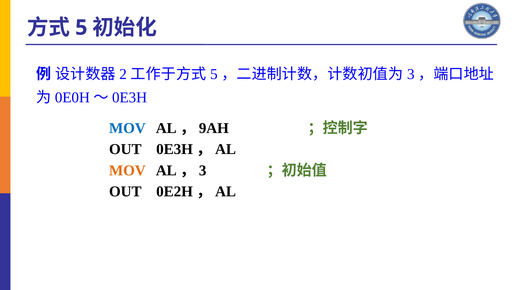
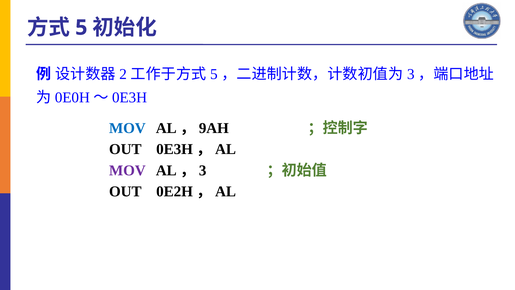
MOV colour: orange -> purple (127, 170)
